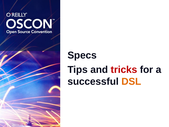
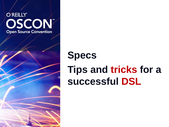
DSL colour: orange -> red (131, 81)
